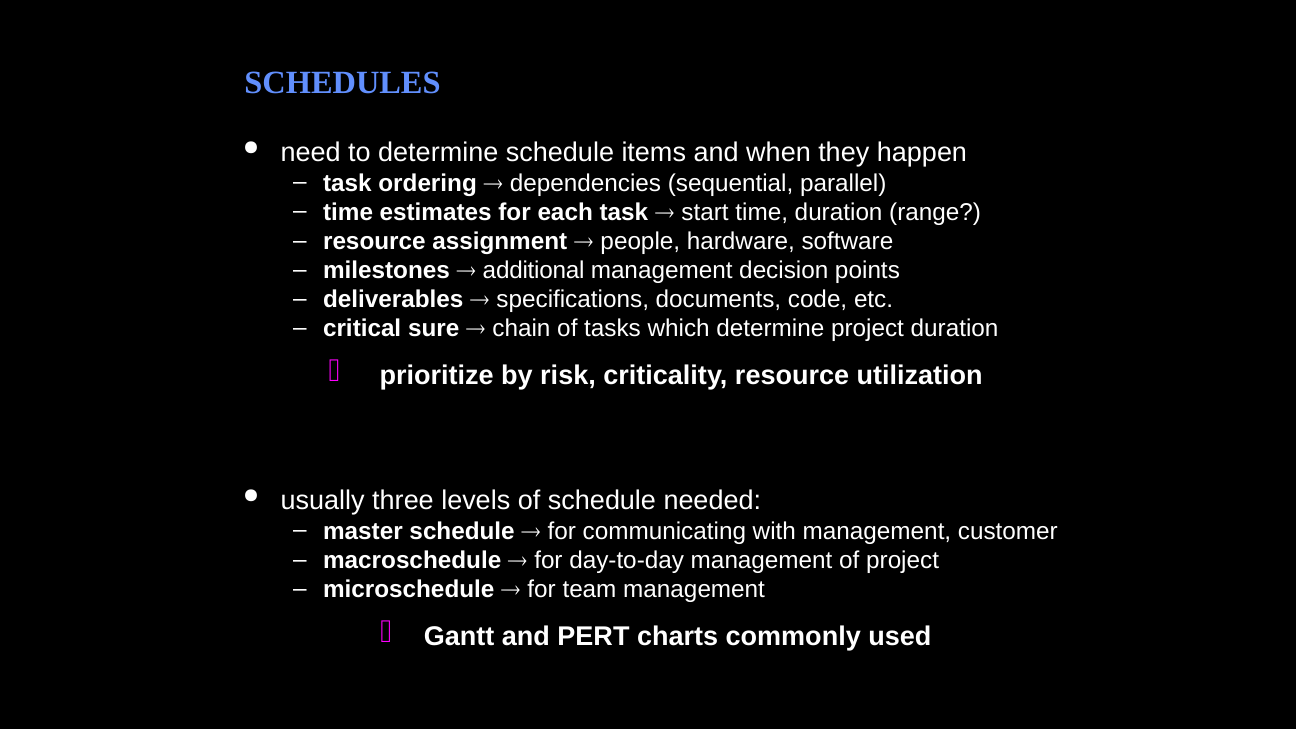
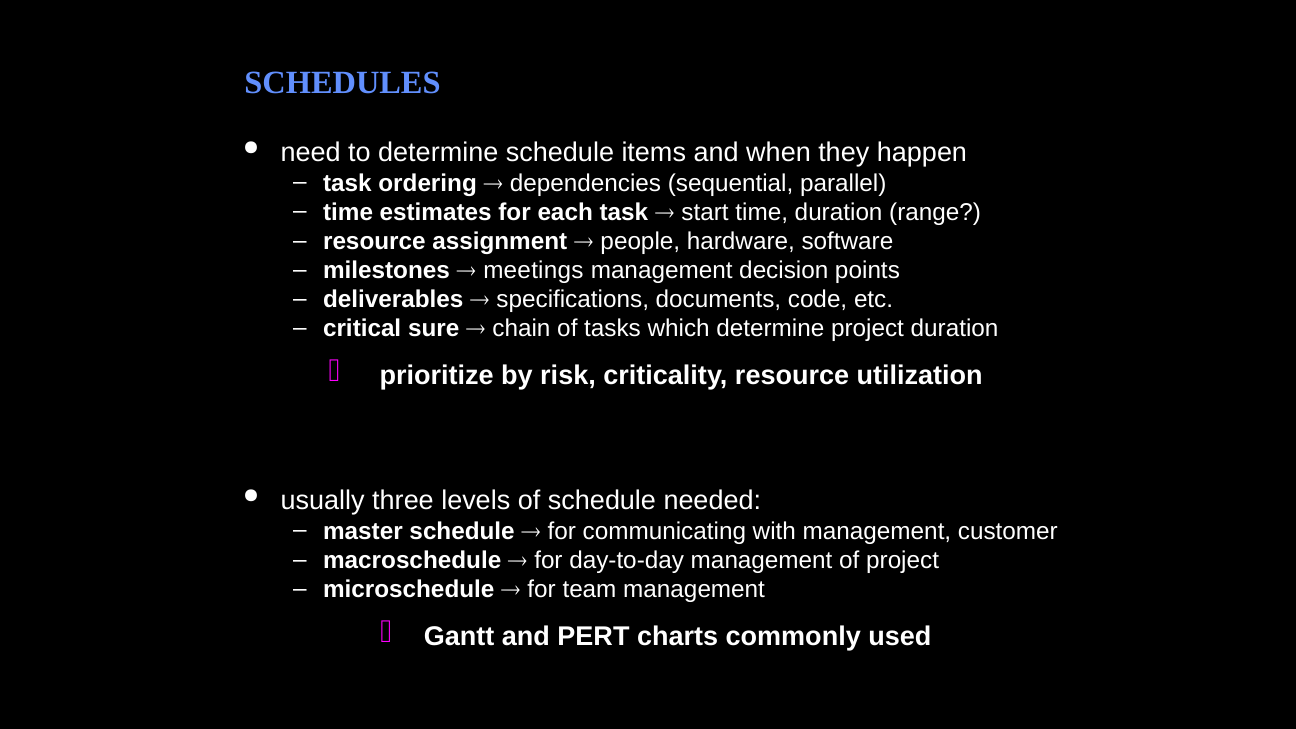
additional: additional -> meetings (533, 270)
